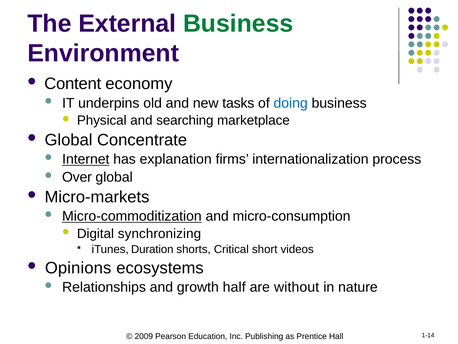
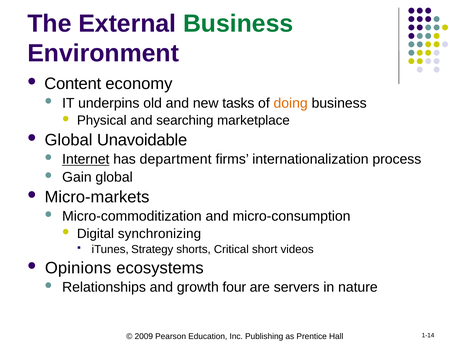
doing colour: blue -> orange (291, 103)
Concentrate: Concentrate -> Unavoidable (142, 140)
explanation: explanation -> department (176, 159)
Over: Over -> Gain (77, 177)
Micro-commoditization underline: present -> none (132, 216)
Duration: Duration -> Strategy (152, 249)
half: half -> four (234, 287)
without: without -> servers (297, 287)
